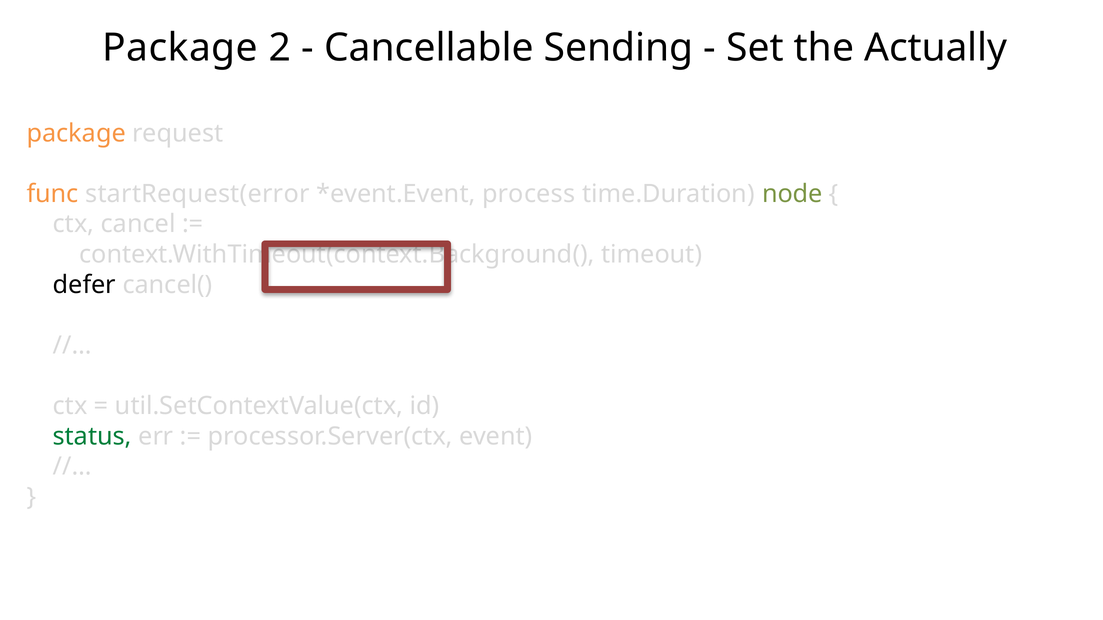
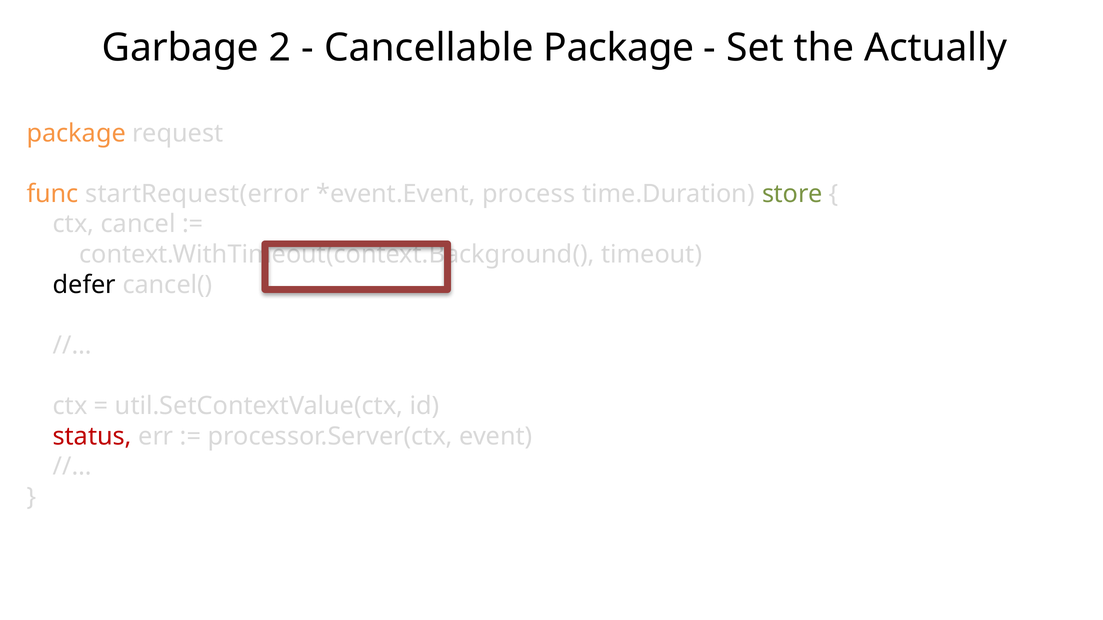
Package: Package -> Garbage (180, 48)
Cancellable Sending: Sending -> Package (619, 48)
node: node -> store (792, 194)
status colour: green -> red (92, 437)
